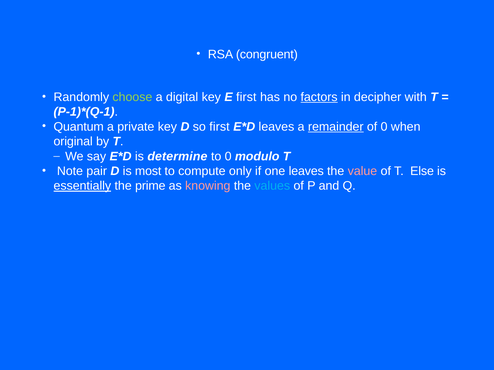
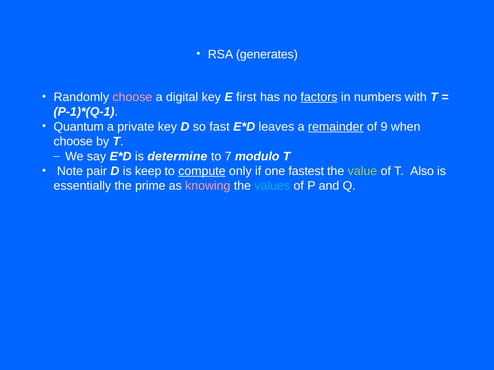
congruent: congruent -> generates (267, 54)
choose colour: light green -> pink (132, 97)
decipher: decipher -> numbers (378, 97)
so first: first -> fast (219, 127)
of 0: 0 -> 9 (384, 127)
original: original -> choose (73, 142)
to 0: 0 -> 7 (228, 156)
most: most -> keep (148, 171)
compute underline: none -> present (202, 171)
one leaves: leaves -> fastest (306, 171)
value colour: pink -> light green (362, 171)
Else: Else -> Also (422, 171)
essentially underline: present -> none (82, 186)
